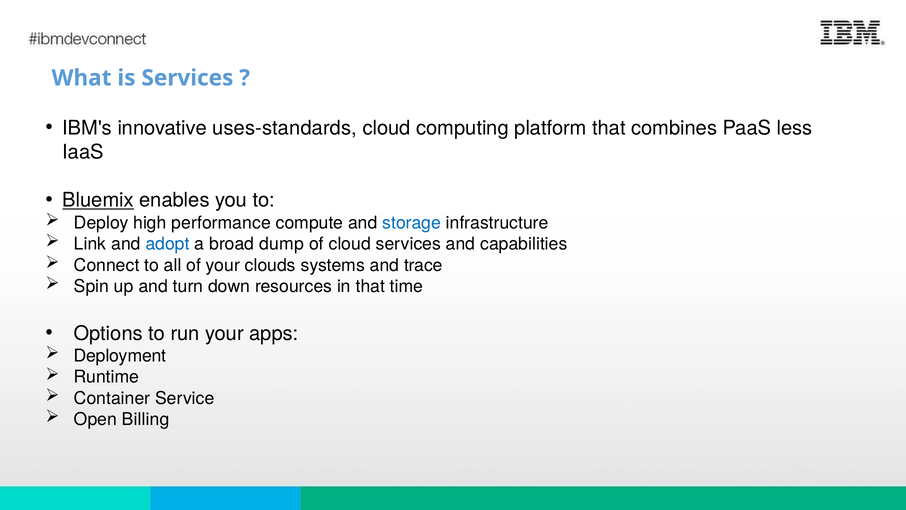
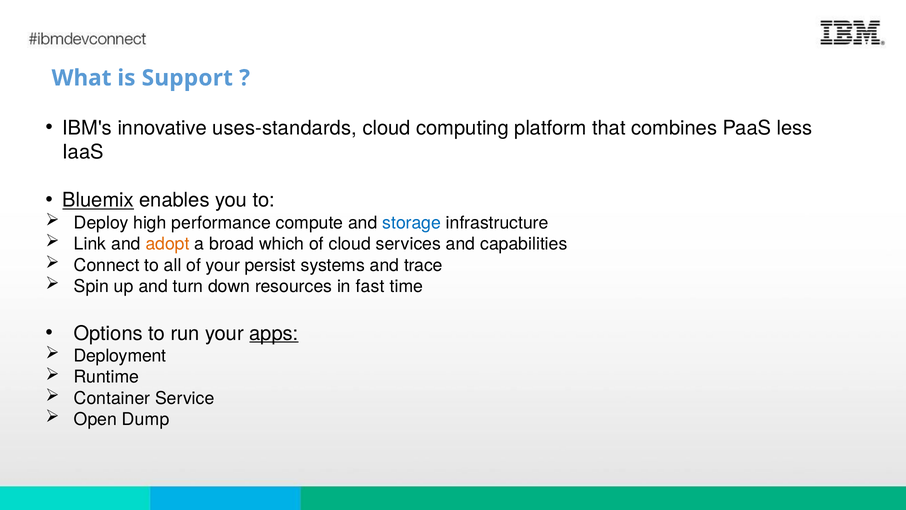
is Services: Services -> Support (187, 78)
adopt colour: blue -> orange (168, 244)
dump: dump -> which (282, 244)
clouds: clouds -> persist (270, 265)
in that: that -> fast (370, 286)
apps underline: none -> present (274, 333)
Billing: Billing -> Dump (146, 419)
